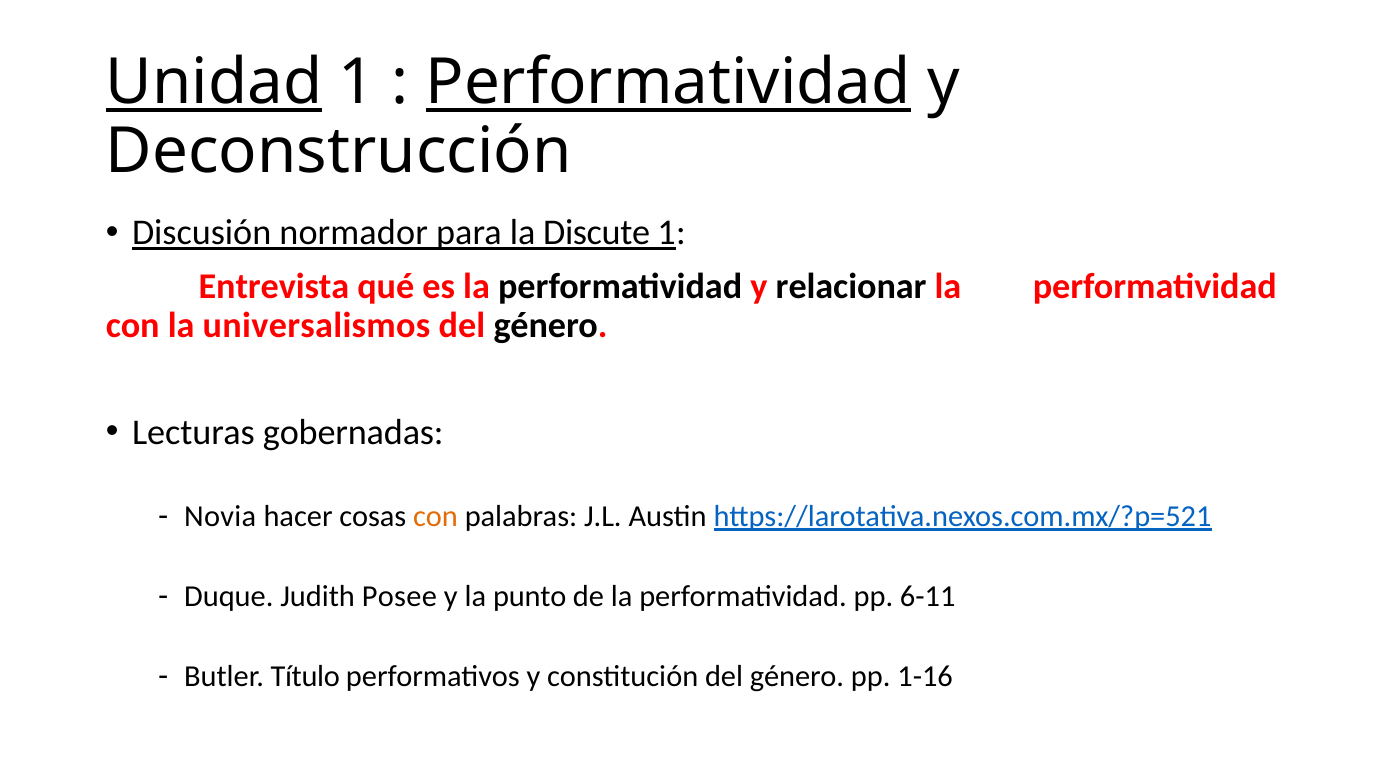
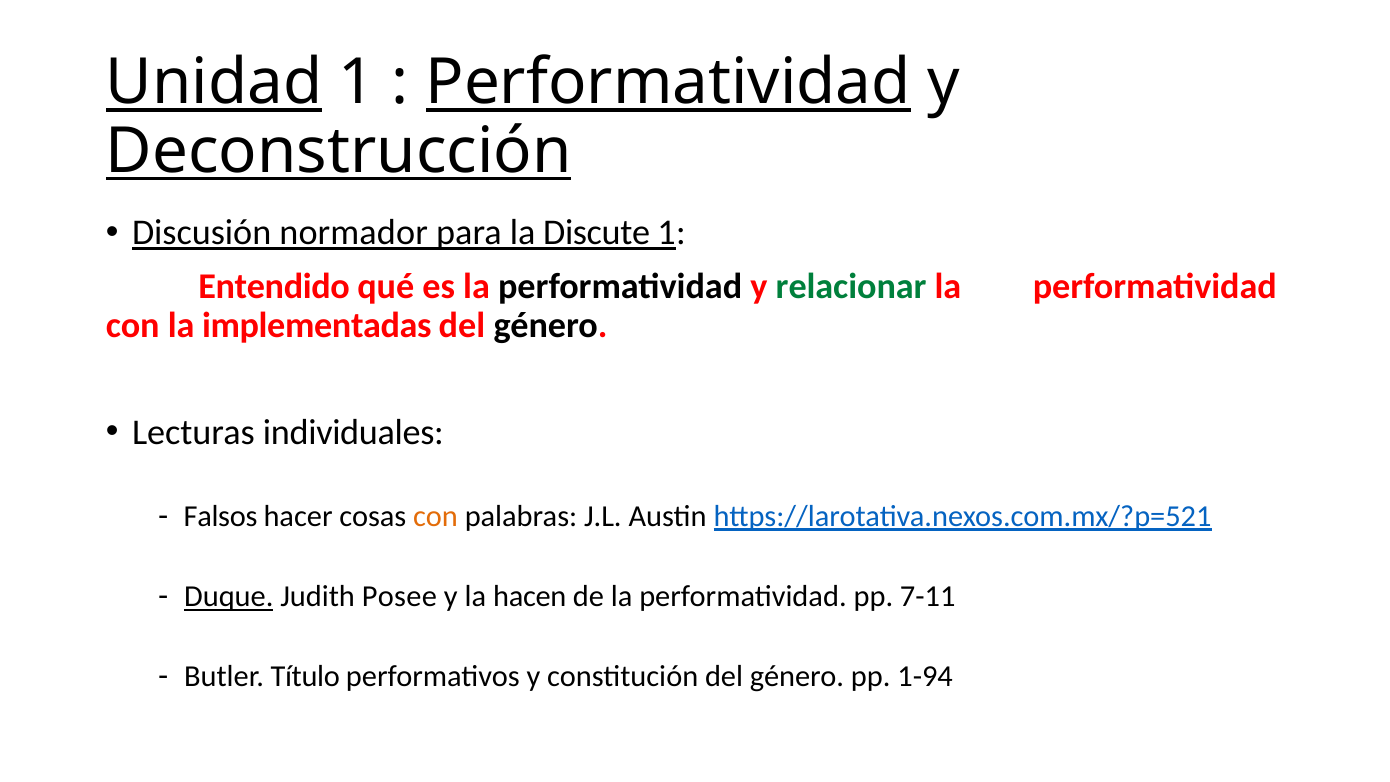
Deconstrucción underline: none -> present (339, 151)
Entrevista: Entrevista -> Entendido (274, 286)
relacionar colour: black -> green (851, 286)
universalismos: universalismos -> implementadas (317, 325)
gobernadas: gobernadas -> individuales (353, 432)
Novia: Novia -> Falsos (221, 516)
Duque underline: none -> present (229, 596)
punto: punto -> hacen (530, 596)
6-11: 6-11 -> 7-11 (928, 596)
1-16: 1-16 -> 1-94 (925, 677)
